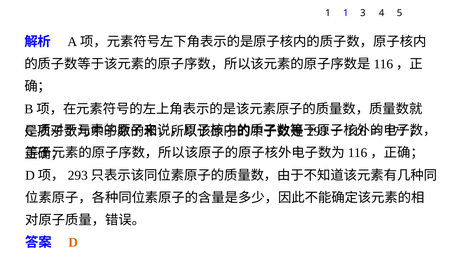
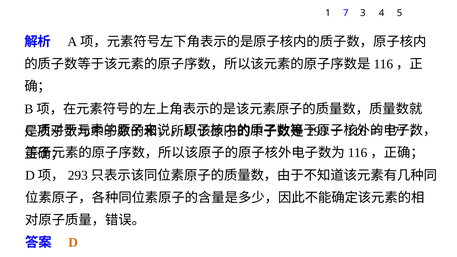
1 1: 1 -> 7 (346, 13)
